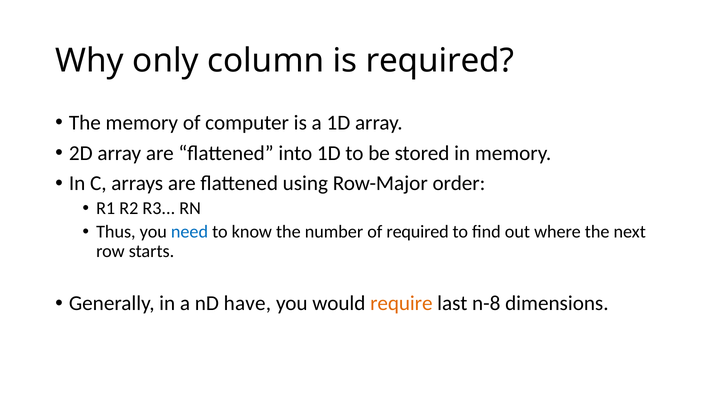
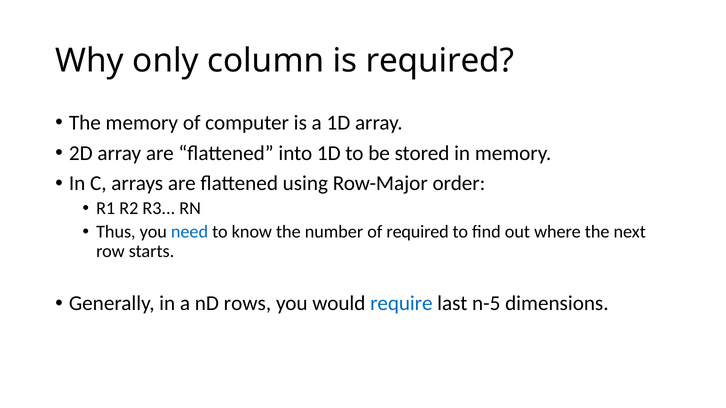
have: have -> rows (247, 304)
require colour: orange -> blue (401, 304)
n-8: n-8 -> n-5 (486, 304)
